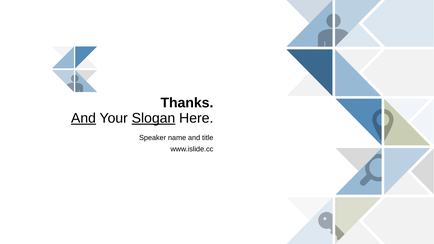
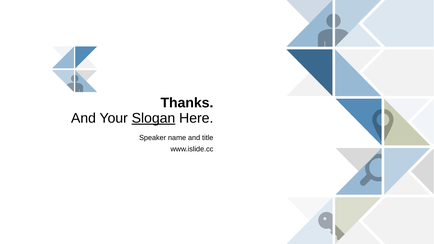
And underline: present -> none (83, 118)
